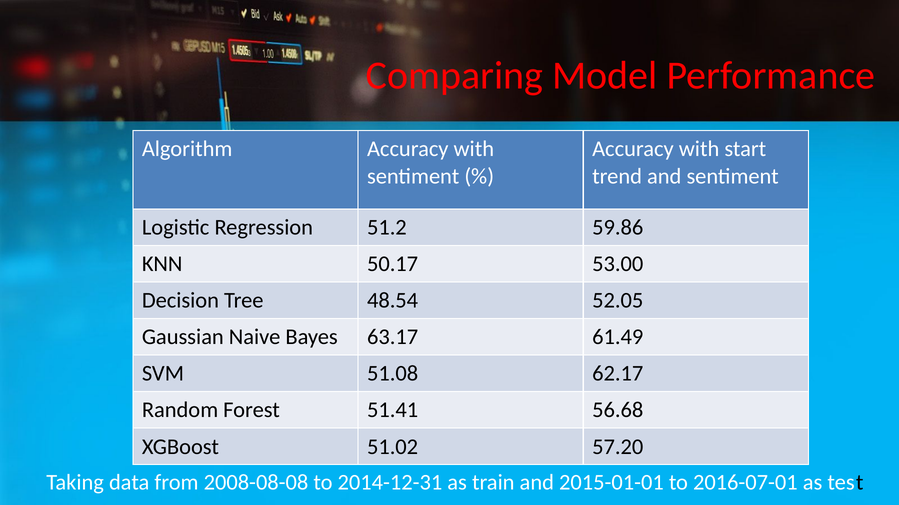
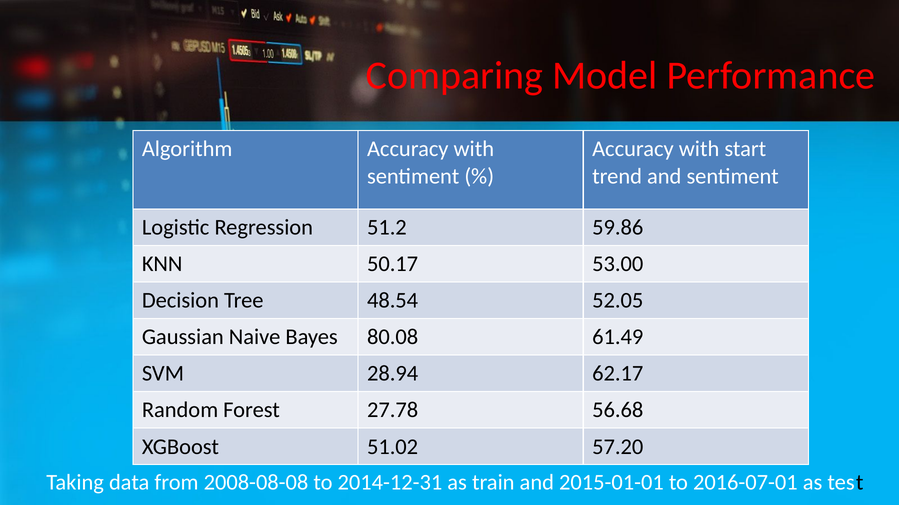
63.17: 63.17 -> 80.08 (393, 337)
51.08: 51.08 -> 28.94 (393, 374)
51.41: 51.41 -> 27.78 (393, 411)
